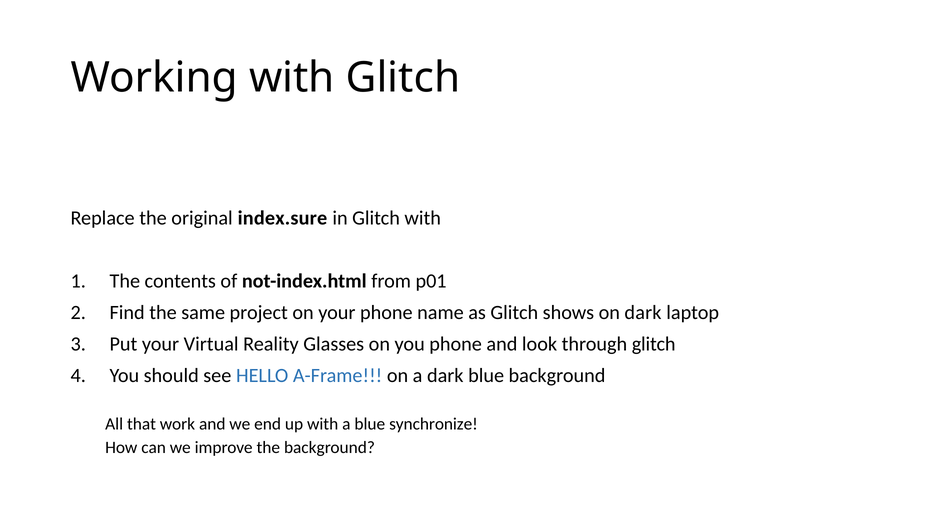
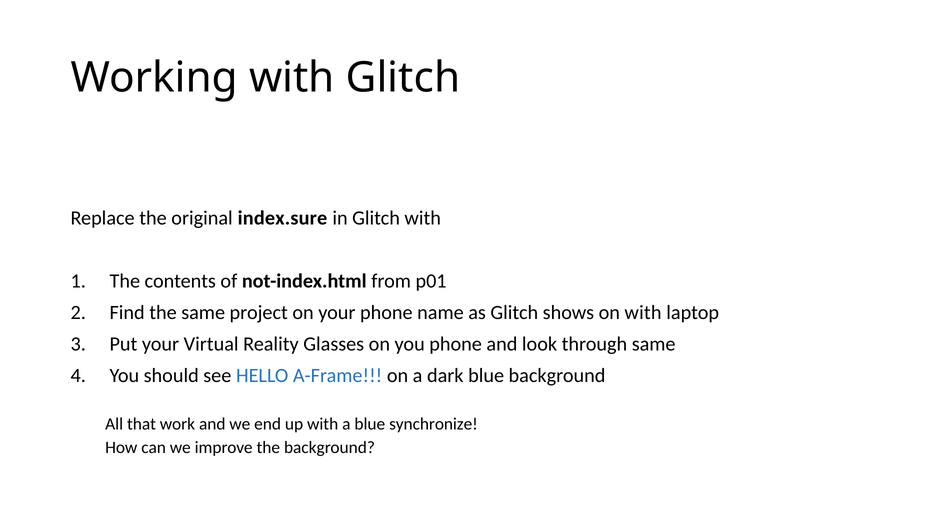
on dark: dark -> with (643, 313)
through glitch: glitch -> same (654, 344)
